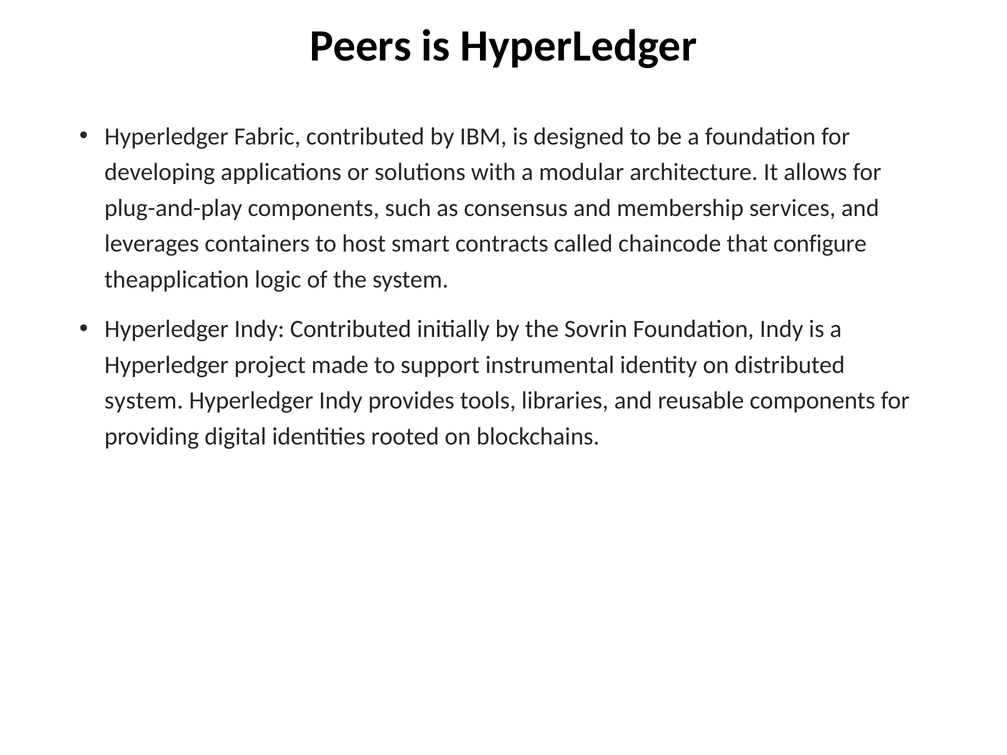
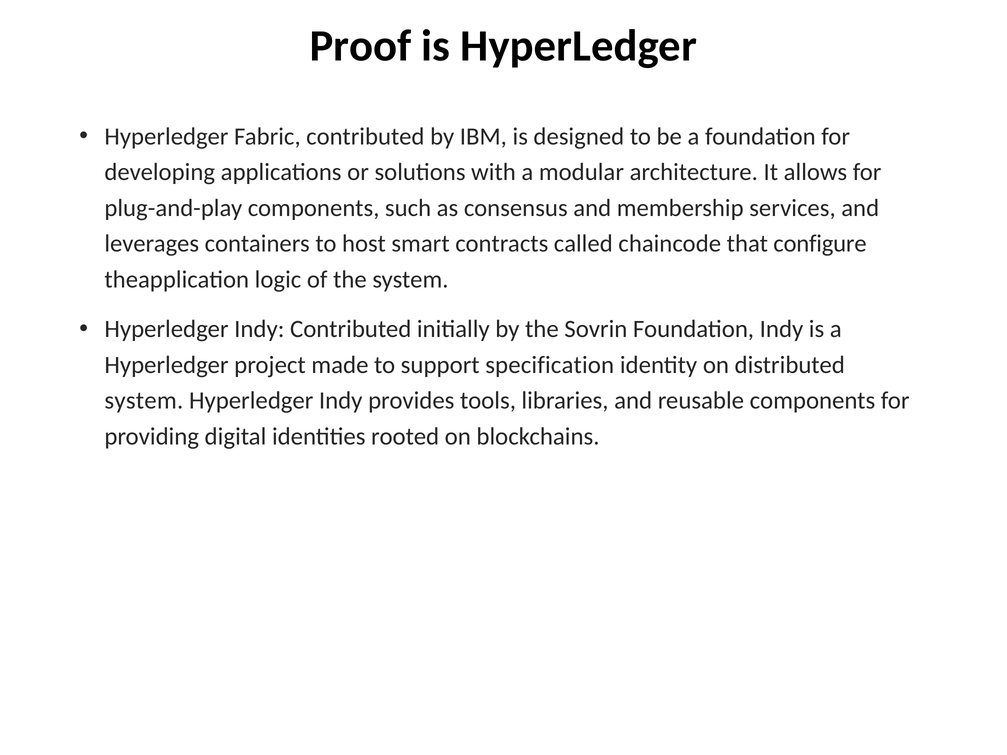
Peers: Peers -> Proof (360, 46)
instrumental: instrumental -> specification (550, 365)
